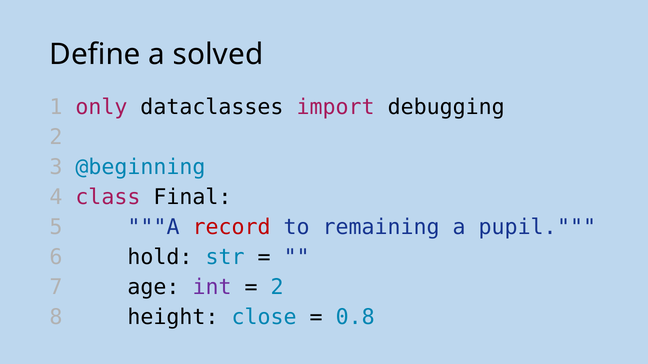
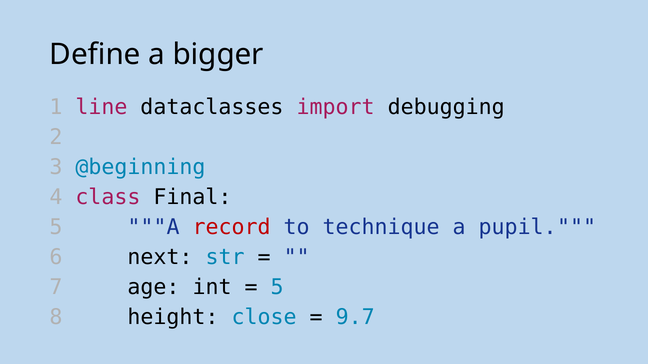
solved: solved -> bigger (218, 54)
only: only -> line (101, 107)
remaining: remaining -> technique (381, 227)
hold: hold -> next (160, 257)
int colour: purple -> black (212, 287)
2: 2 -> 5 (277, 287)
0.8: 0.8 -> 9.7 (355, 317)
